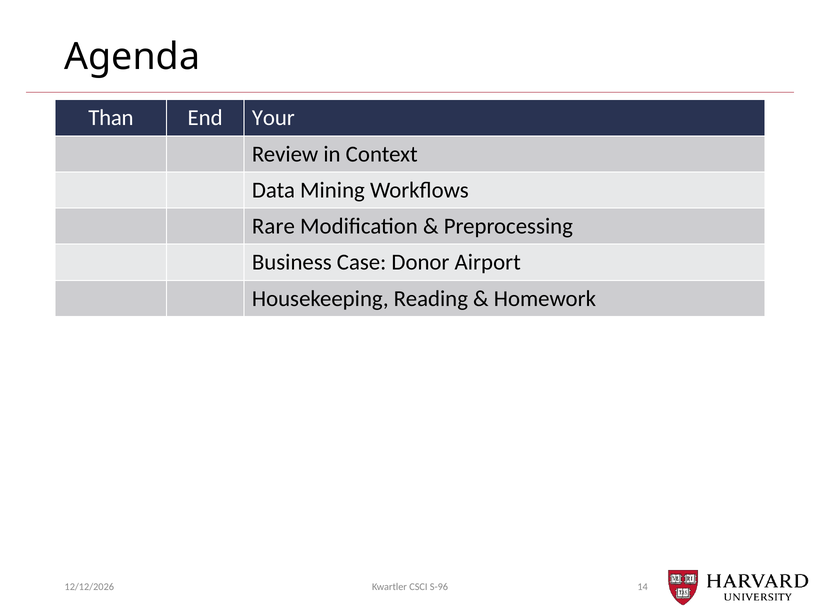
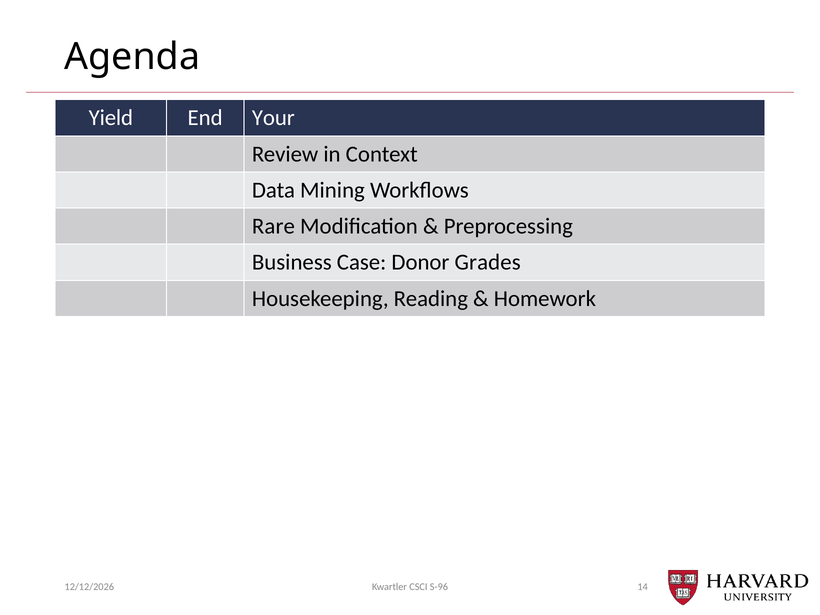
Than: Than -> Yield (111, 118)
Airport: Airport -> Grades (488, 262)
